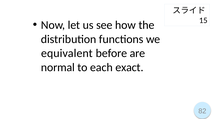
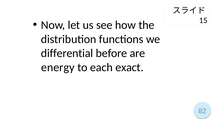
equivalent: equivalent -> differential (67, 53)
normal: normal -> energy (58, 68)
